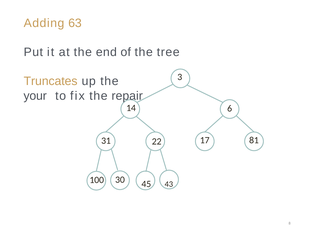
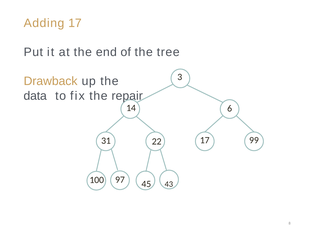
Adding 63: 63 -> 17 (75, 23)
Truncates: Truncates -> Drawback (51, 81)
your: your -> data (35, 96)
81: 81 -> 99 (254, 140)
30: 30 -> 97 (120, 180)
